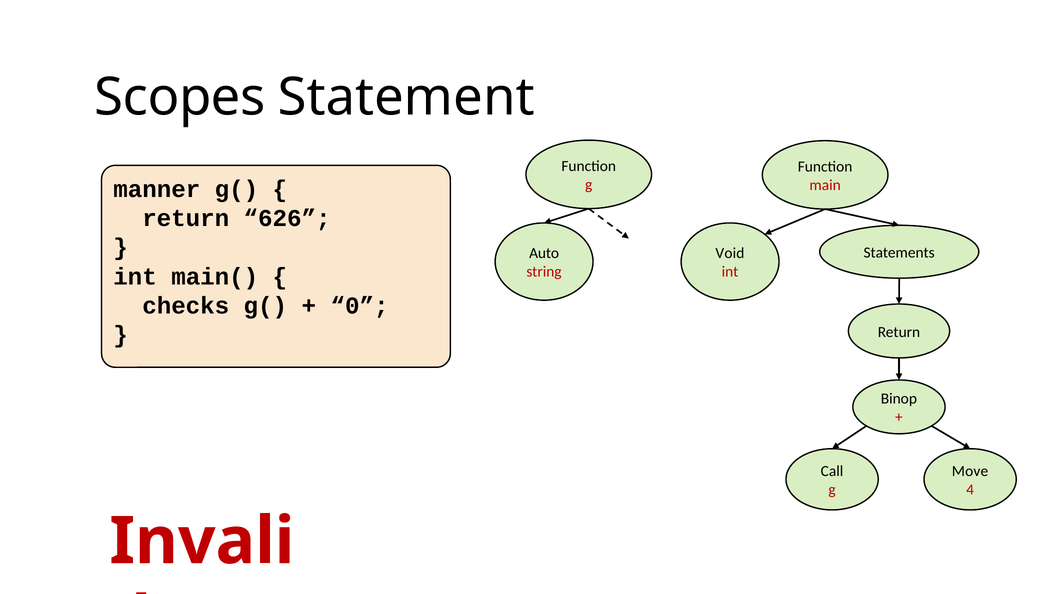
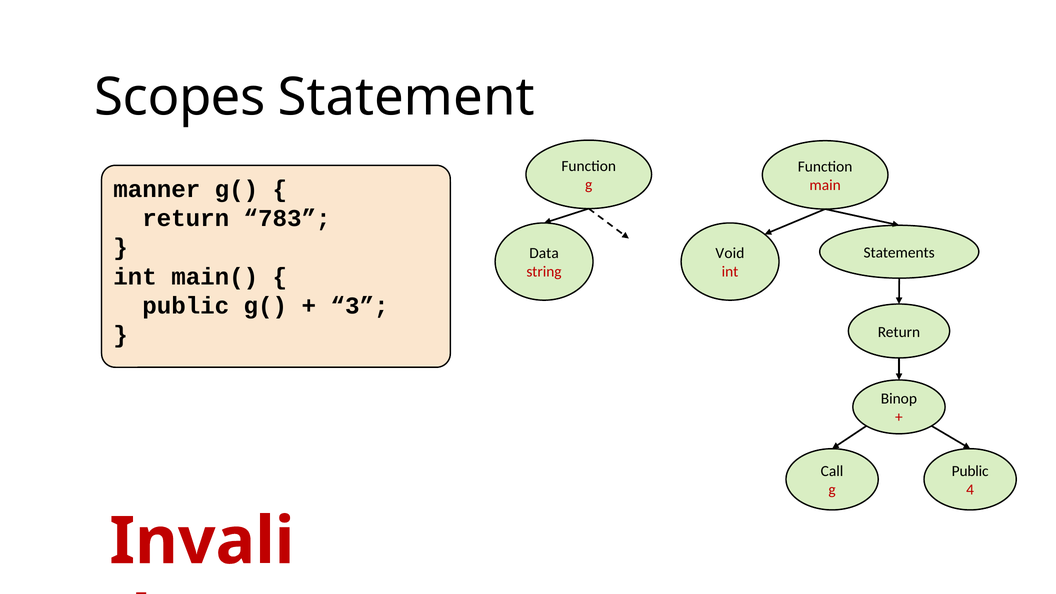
626: 626 -> 783 (287, 218)
Auto: Auto -> Data (544, 253)
checks: checks -> public (186, 306)
0: 0 -> 3 (360, 306)
Move: Move -> Public (970, 471)
